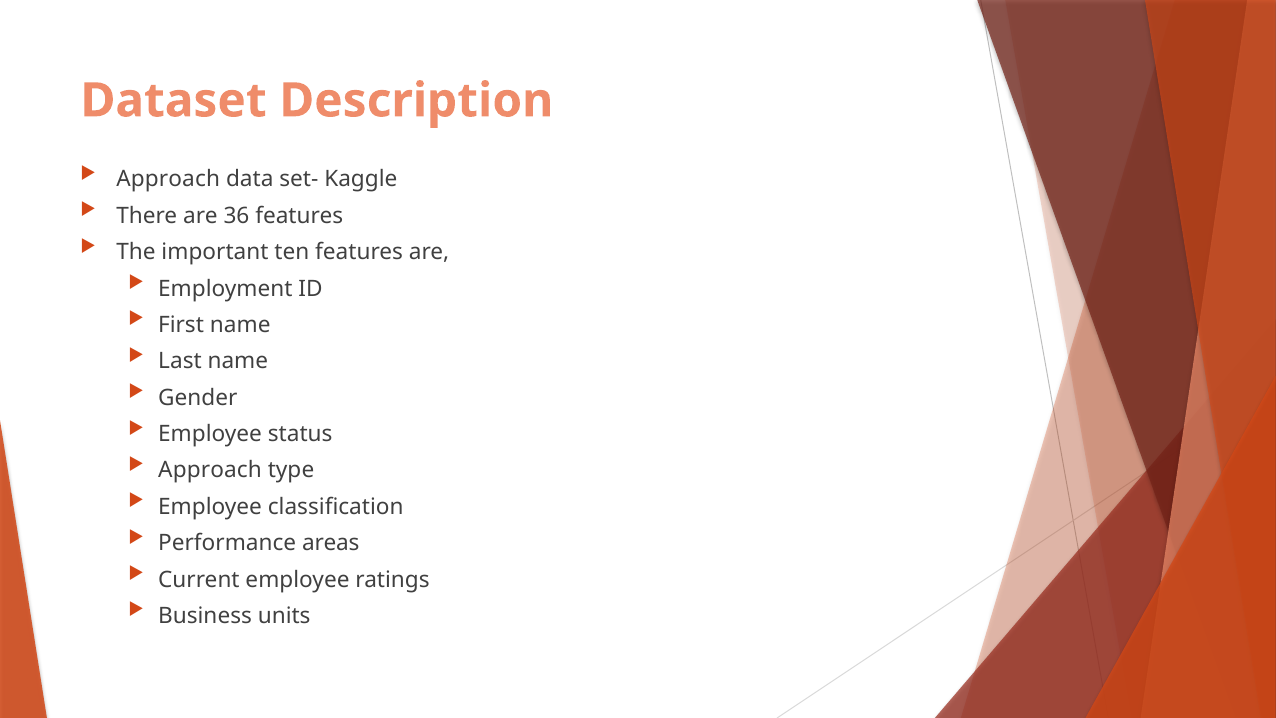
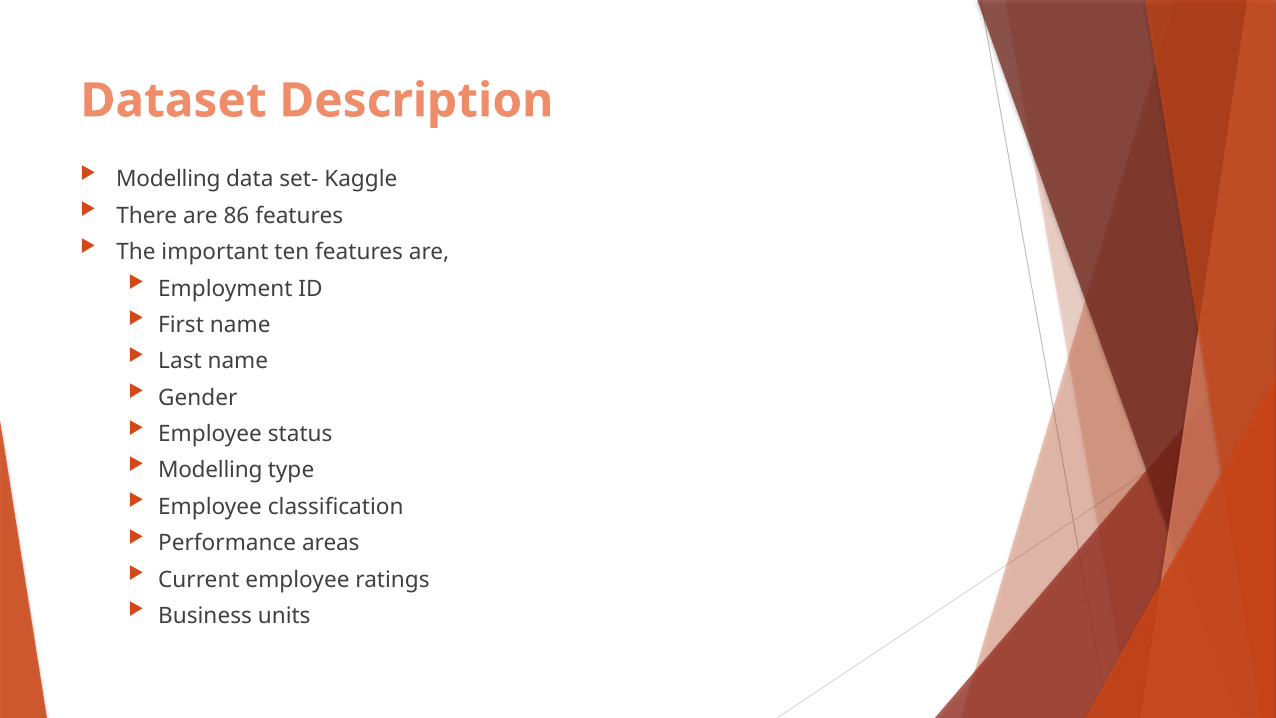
Approach: Approach -> Modelling (168, 179)
36: 36 -> 86 (236, 216)
Approach: Approach -> Modelling (210, 470)
